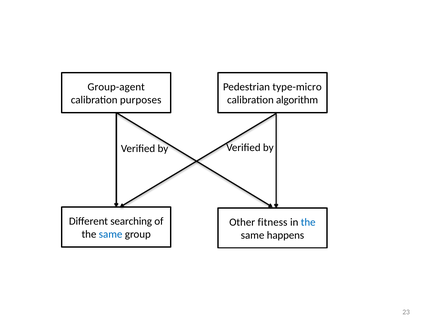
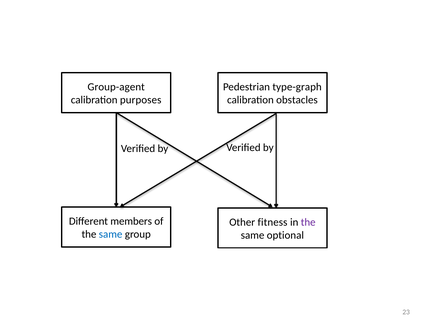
type-micro: type-micro -> type-graph (297, 87)
algorithm: algorithm -> obstacles (297, 100)
searching: searching -> members (131, 221)
the colour: blue -> purple (308, 222)
happens: happens -> optional (285, 235)
